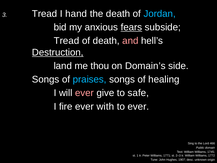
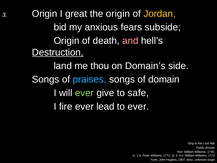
3 Tread: Tread -> Origin (45, 14)
hand: hand -> great (76, 14)
the death: death -> origin (118, 14)
Jordan colour: light blue -> yellow (160, 14)
fears underline: present -> none (131, 27)
Tread: Tread -> Origin (67, 41)
of healing: healing -> domain (164, 79)
ever colour: pink -> light green (84, 93)
with: with -> lead (105, 106)
